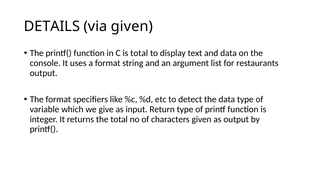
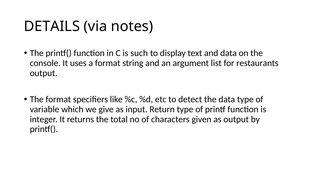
via given: given -> notes (132, 26)
is total: total -> such (139, 53)
